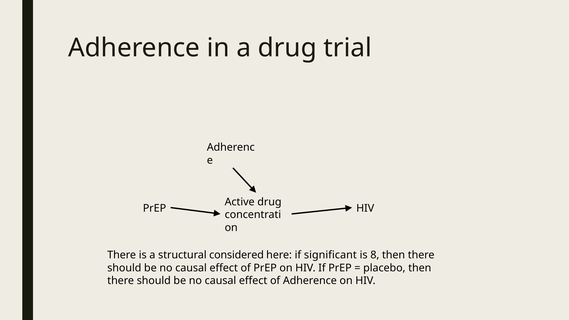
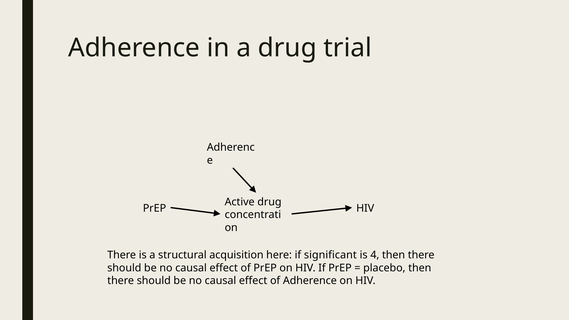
considered: considered -> acquisition (236, 255)
8: 8 -> 4 (375, 255)
